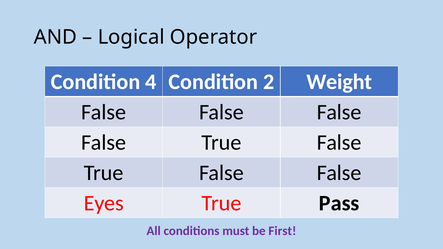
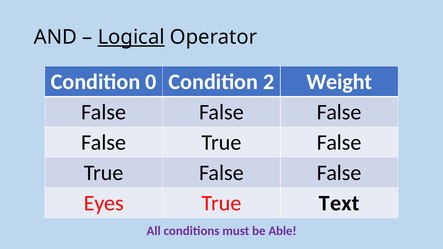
Logical underline: none -> present (131, 37)
4: 4 -> 0 (151, 82)
Pass: Pass -> Text (339, 203)
First: First -> Able (282, 231)
